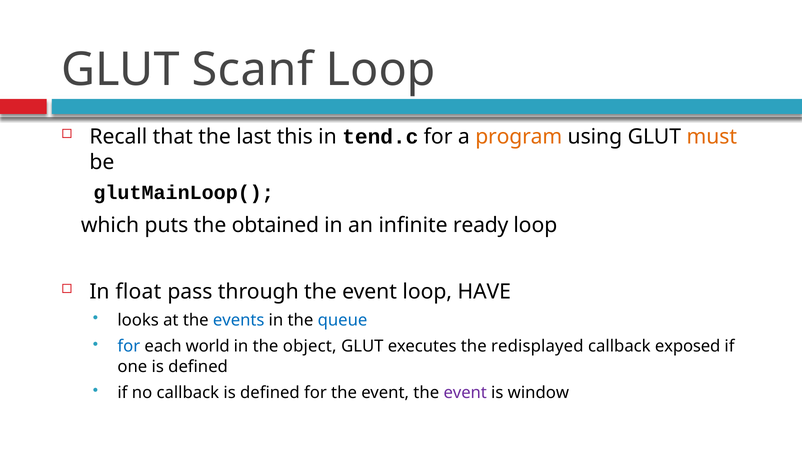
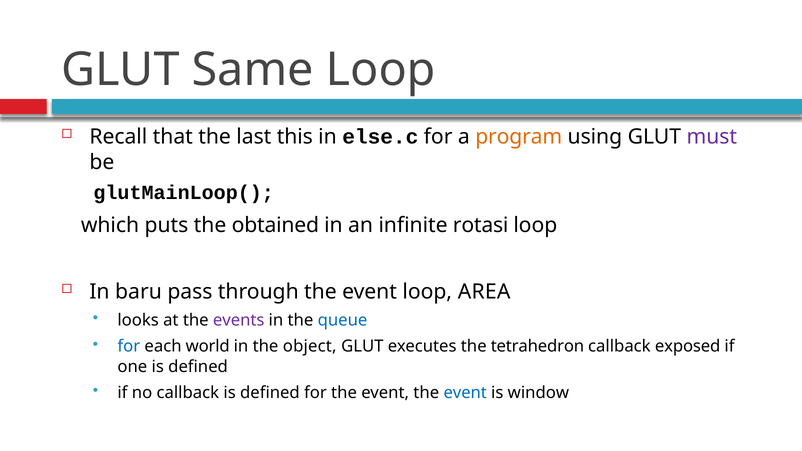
Scanf: Scanf -> Same (253, 70)
tend.c: tend.c -> else.c (380, 137)
must colour: orange -> purple (712, 137)
ready: ready -> rotasi (481, 226)
float: float -> baru (138, 292)
HAVE: HAVE -> AREA (484, 292)
events colour: blue -> purple (239, 320)
redisplayed: redisplayed -> tetrahedron (537, 347)
event colour: purple -> blue (465, 393)
